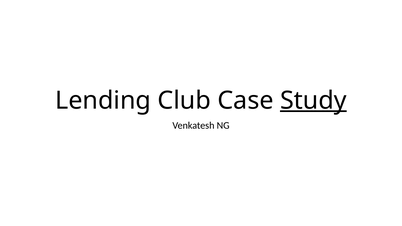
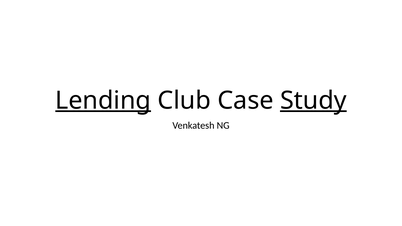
Lending underline: none -> present (103, 100)
